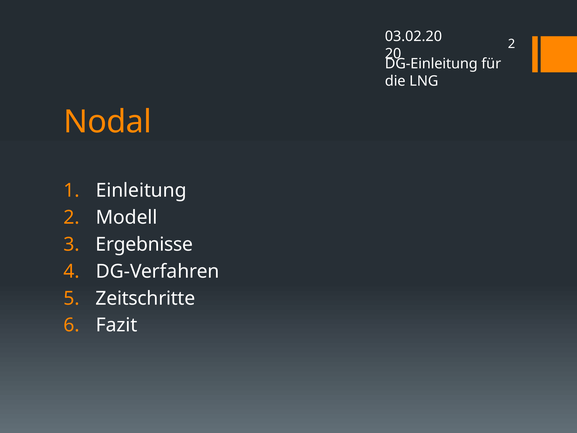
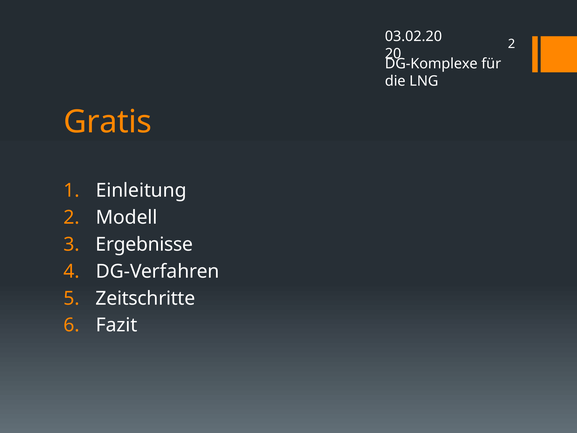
DG-Einleitung: DG-Einleitung -> DG-Komplexe (431, 64)
Nodal: Nodal -> Gratis (108, 122)
